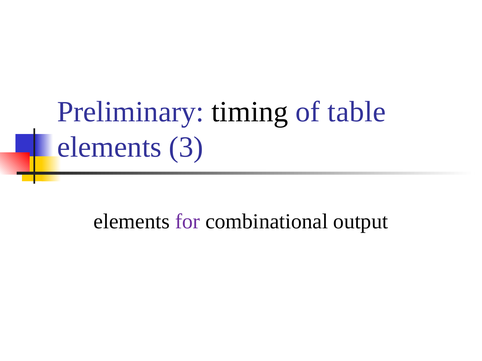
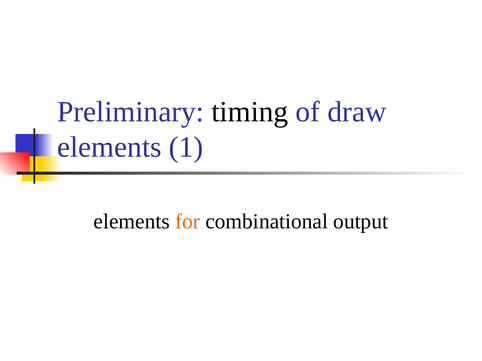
table: table -> draw (357, 112)
3: 3 -> 1 (186, 147)
for colour: purple -> orange (188, 222)
